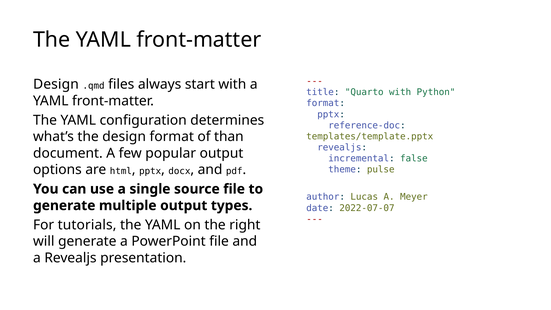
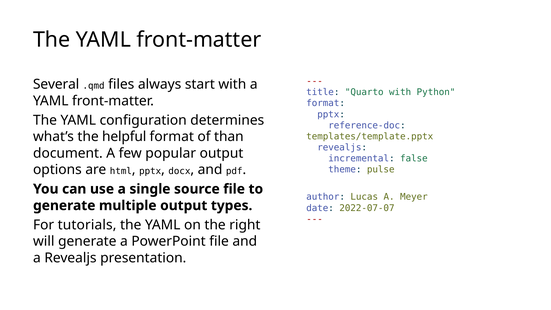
Design: Design -> Several (56, 84)
the design: design -> helpful (124, 137)
